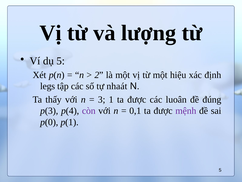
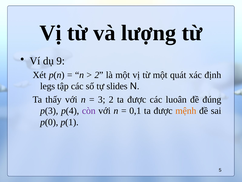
dụ 5: 5 -> 9 (61, 61)
hiệu: hiệu -> quát (178, 75)
nhaát: nhaát -> slides (117, 86)
3 1: 1 -> 2 (111, 99)
mệnh colour: purple -> orange (186, 111)
